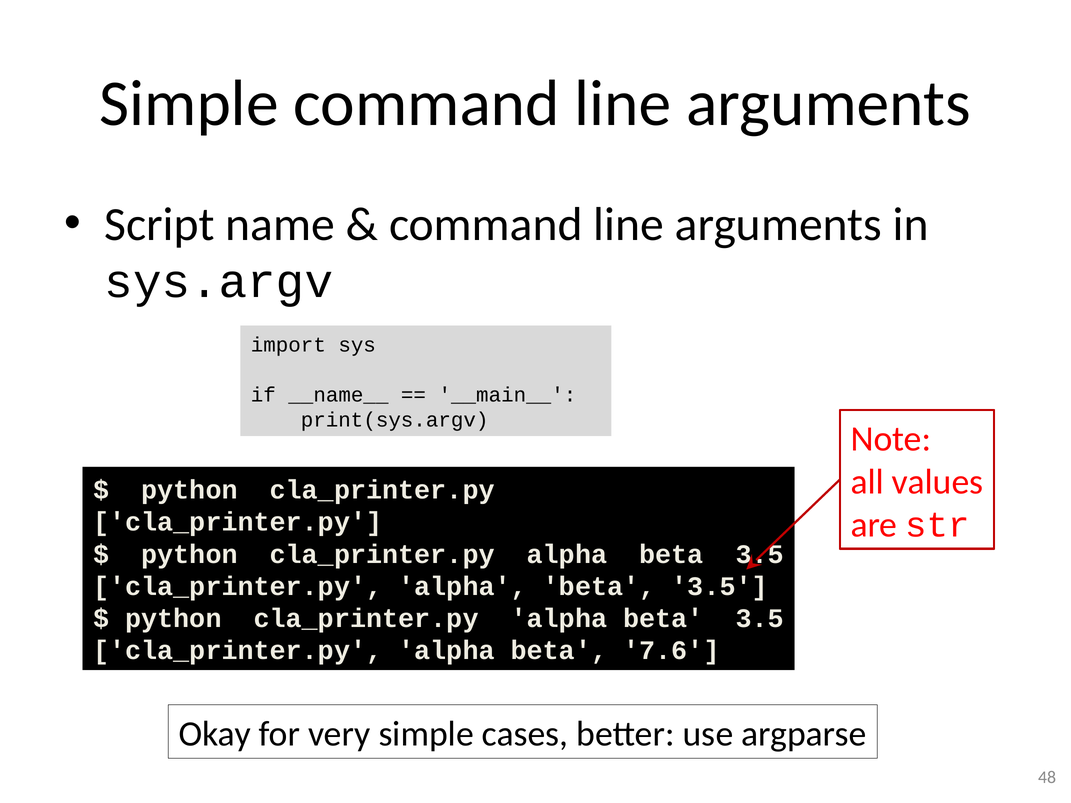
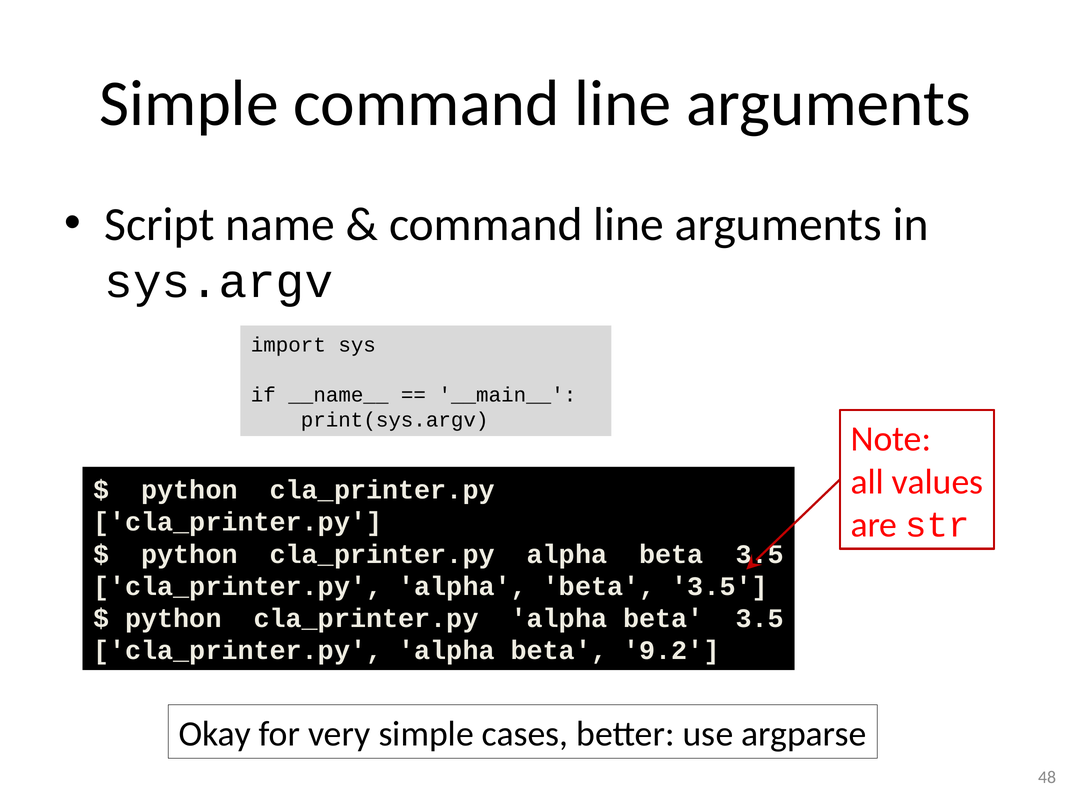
7.6: 7.6 -> 9.2 (671, 651)
